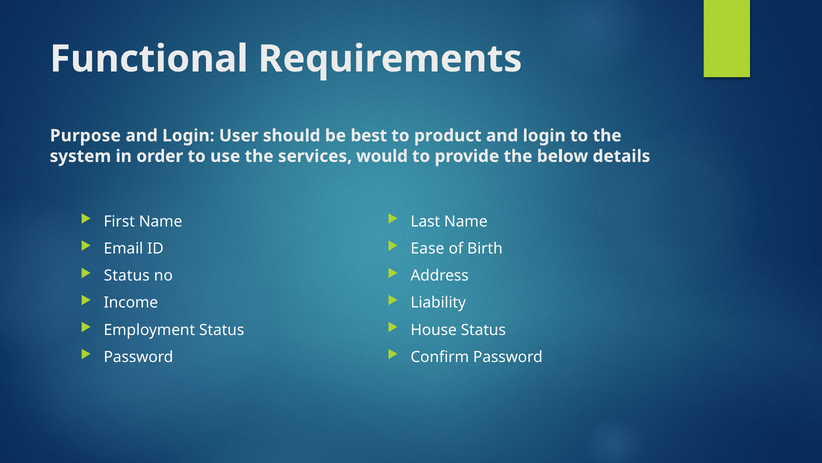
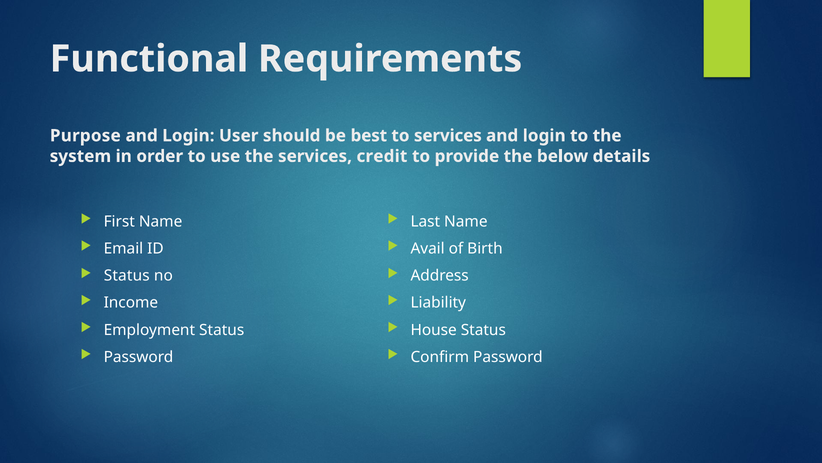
to product: product -> services (448, 135)
would: would -> credit (382, 156)
Ease: Ease -> Avail (428, 248)
